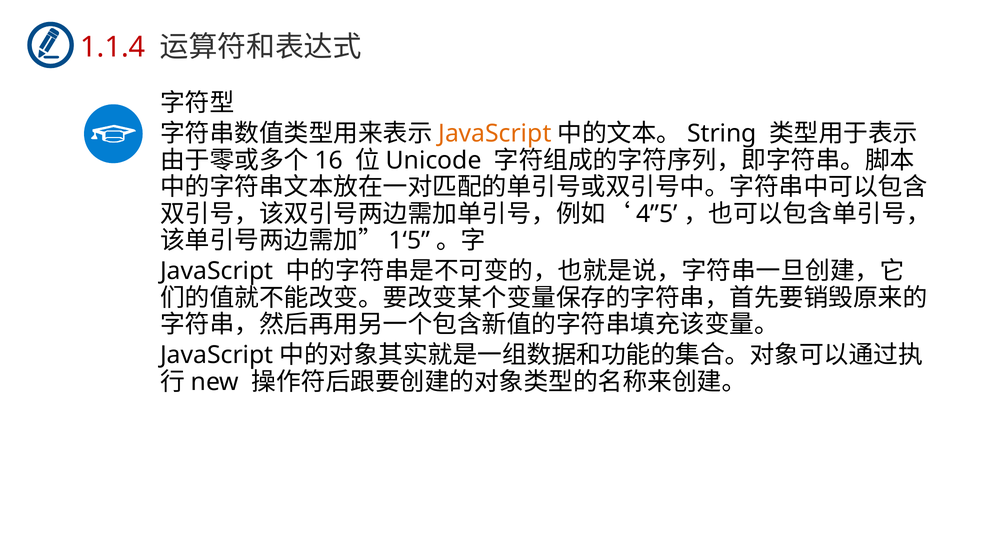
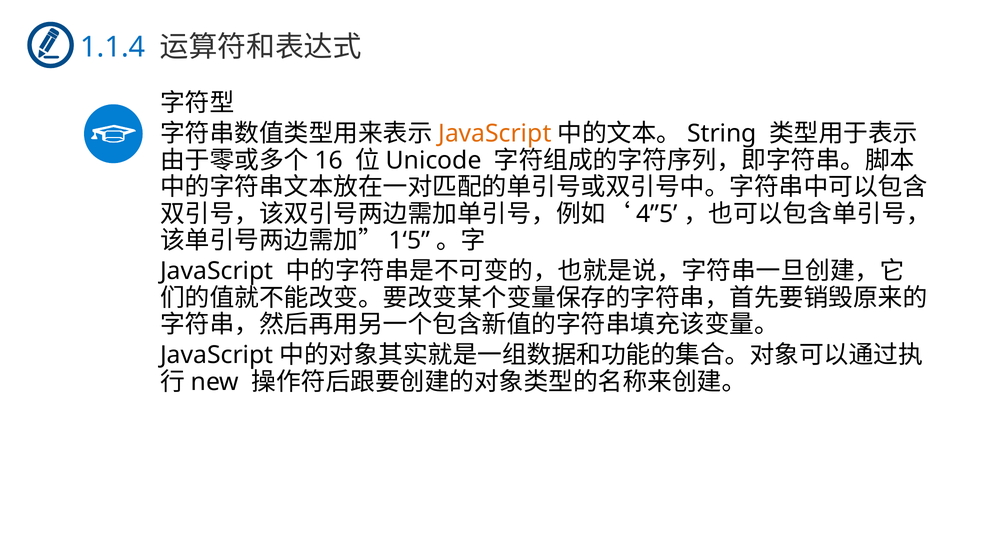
1.1.4 colour: red -> blue (113, 47)
